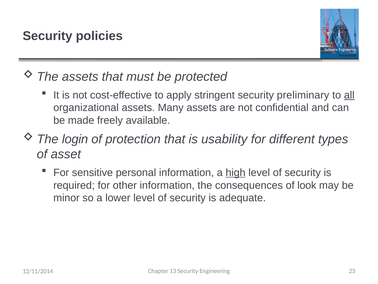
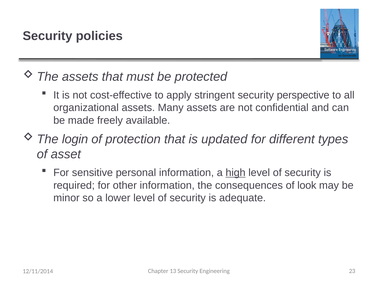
preliminary: preliminary -> perspective (303, 95)
all underline: present -> none (349, 95)
usability: usability -> updated (224, 139)
